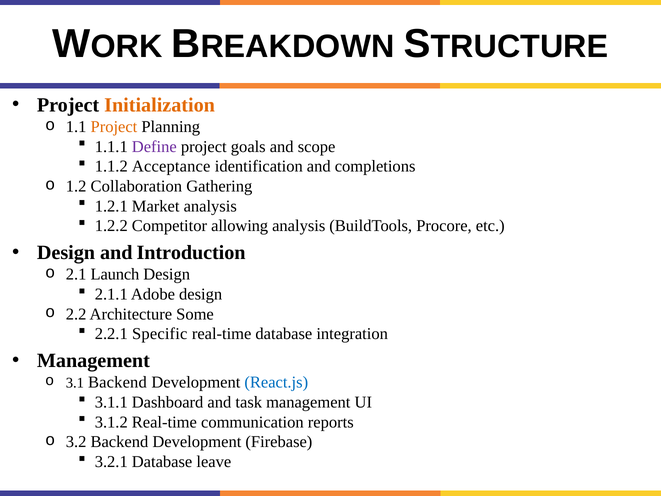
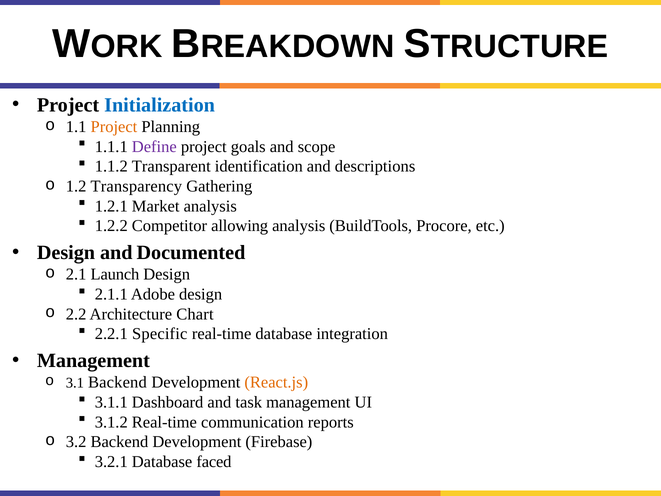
Initialization colour: orange -> blue (160, 105)
Acceptance: Acceptance -> Transparent (171, 166)
completions: completions -> descriptions (375, 166)
Collaboration: Collaboration -> Transparency (136, 186)
Introduction: Introduction -> Documented (191, 253)
Some: Some -> Chart (195, 314)
React.js colour: blue -> orange (276, 382)
leave: leave -> faced (214, 462)
